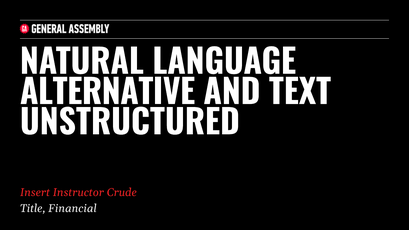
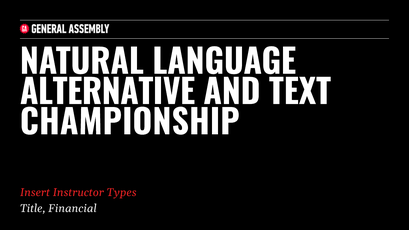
UNSTRUCTURED: UNSTRUCTURED -> CHAMPIONSHIP (130, 123)
Crude: Crude -> Types (122, 192)
